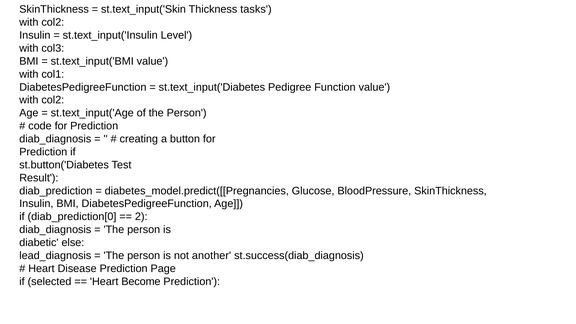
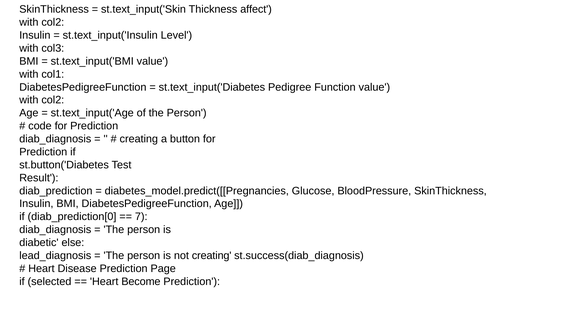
tasks: tasks -> affect (256, 9)
2: 2 -> 7 (141, 217)
not another: another -> creating (212, 256)
